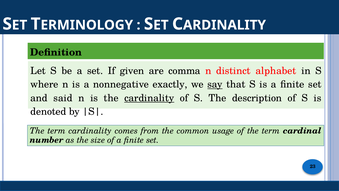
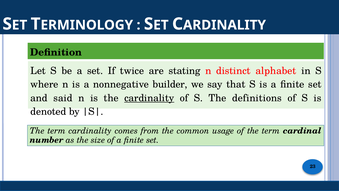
given: given -> twice (132, 71)
comma: comma -> stating (184, 71)
exactly: exactly -> builder (170, 84)
say underline: present -> none (215, 84)
description: description -> definitions (257, 98)
